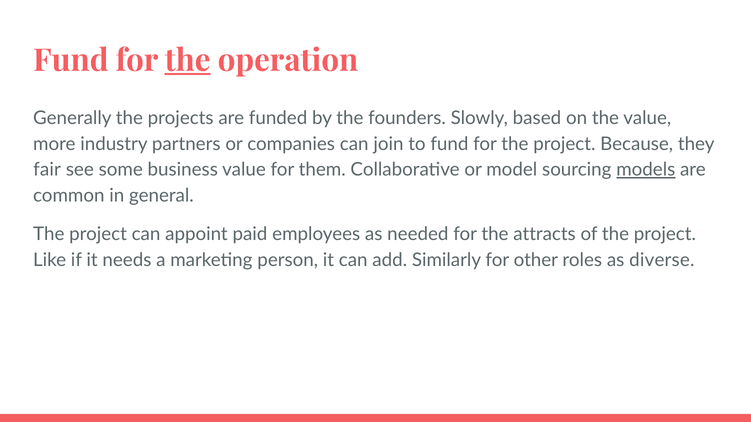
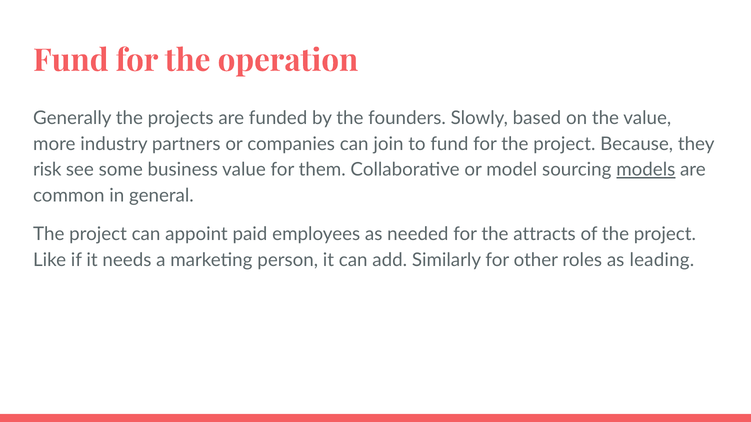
the underline: present -> none (188, 61)
fair: fair -> risk (47, 170)
diverse: diverse -> leading (662, 260)
